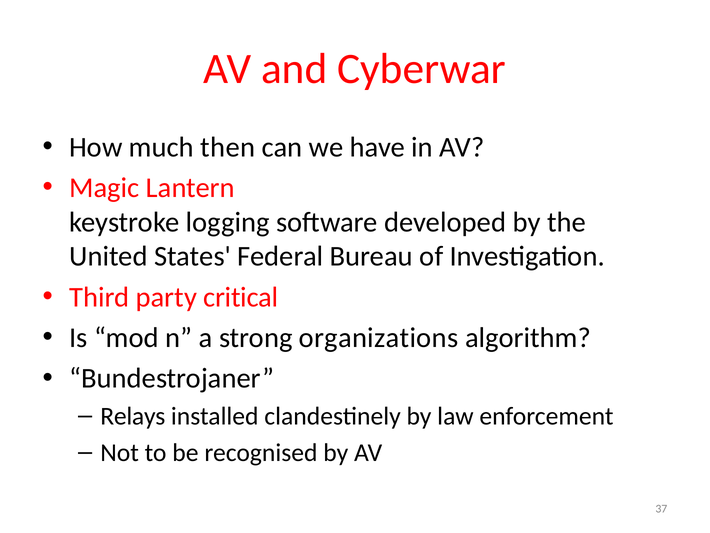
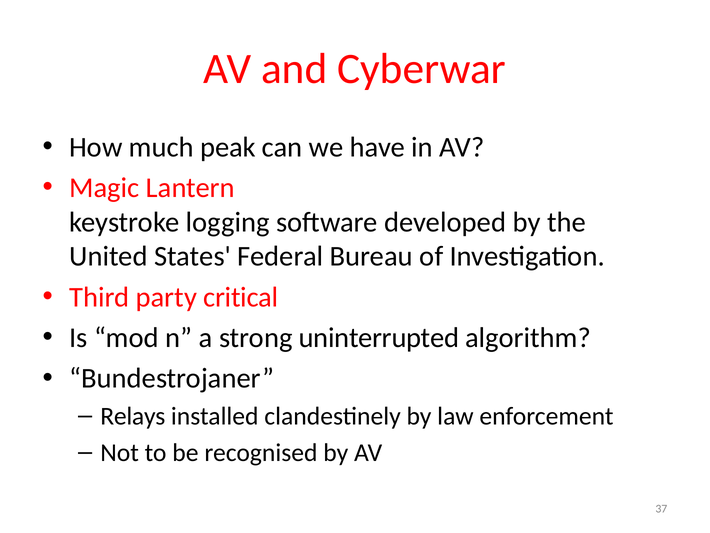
then: then -> peak (228, 147)
organizations: organizations -> uninterrupted (379, 338)
